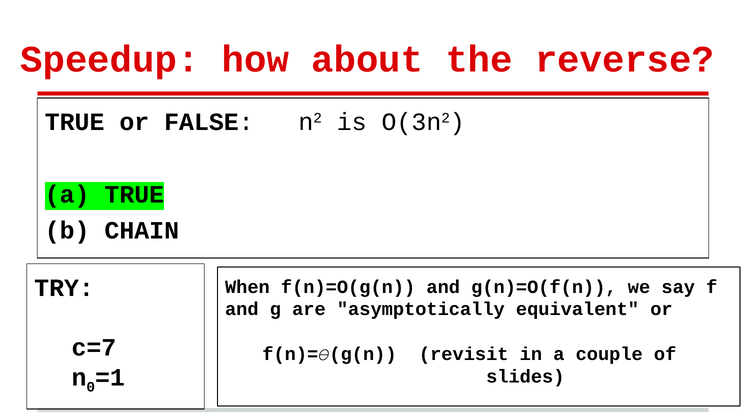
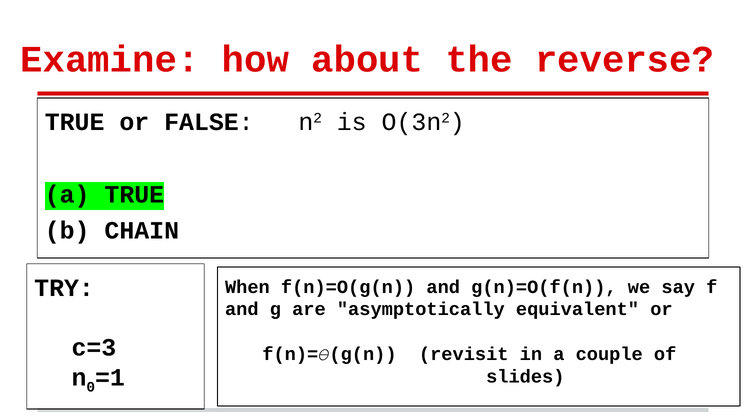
Speedup: Speedup -> Examine (110, 60)
c=7: c=7 -> c=3 (94, 347)
